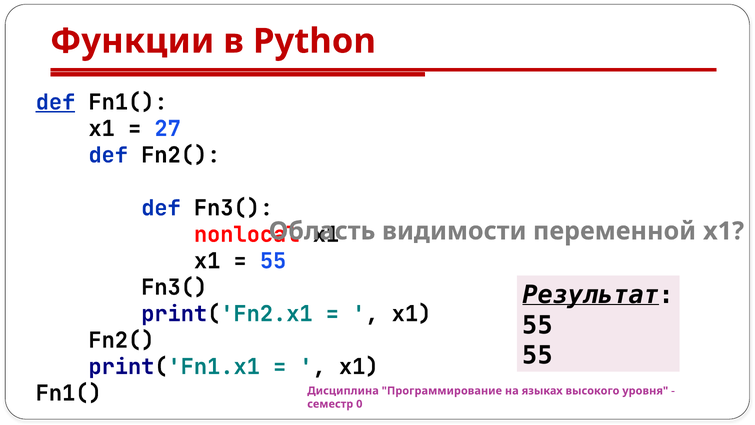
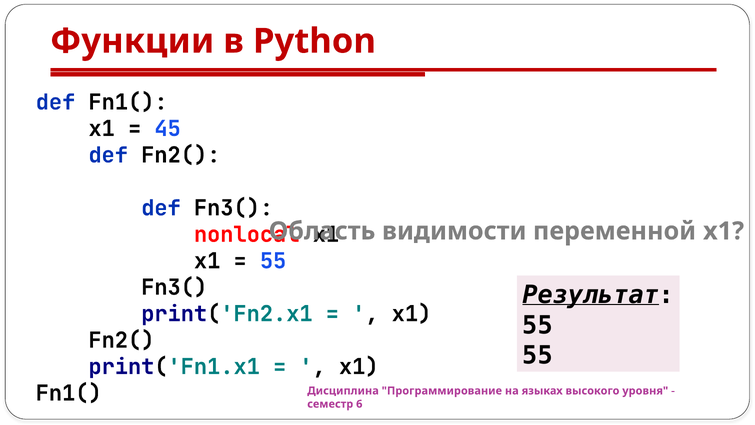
def underline: present -> none (55, 102)
27: 27 -> 45 (168, 129)
0: 0 -> 6 (359, 404)
